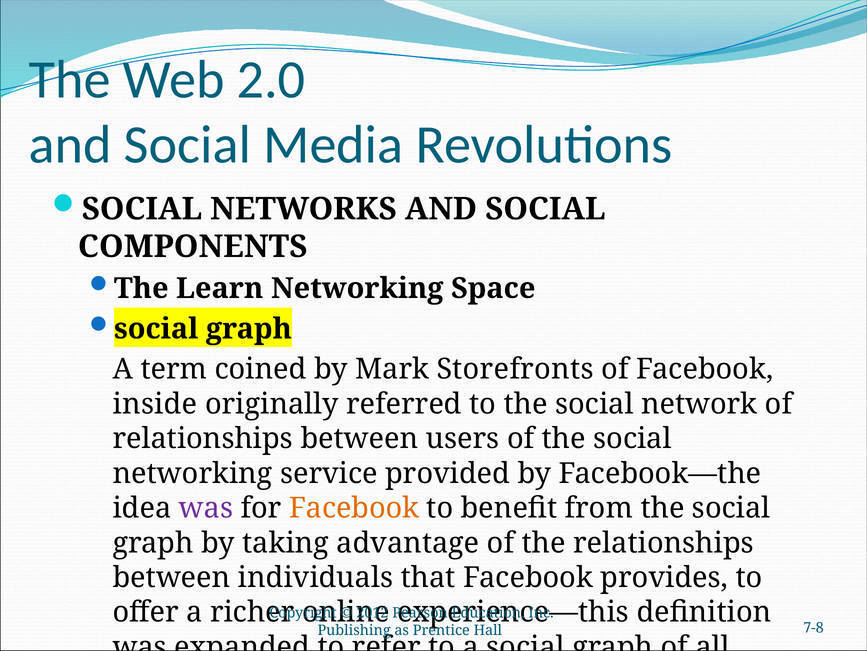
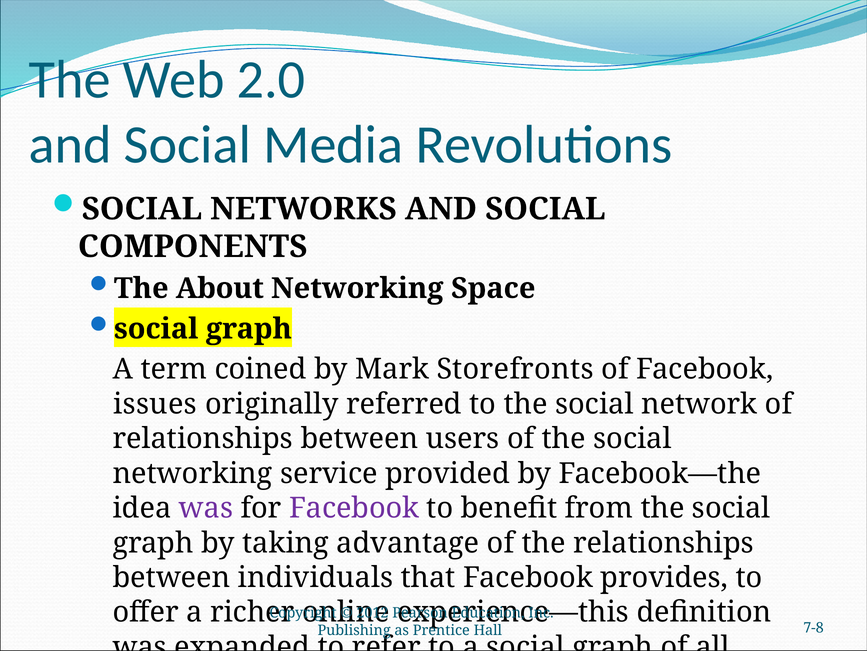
Learn: Learn -> About (220, 288)
inside: inside -> issues (155, 404)
Facebook colour: orange -> purple (354, 508)
